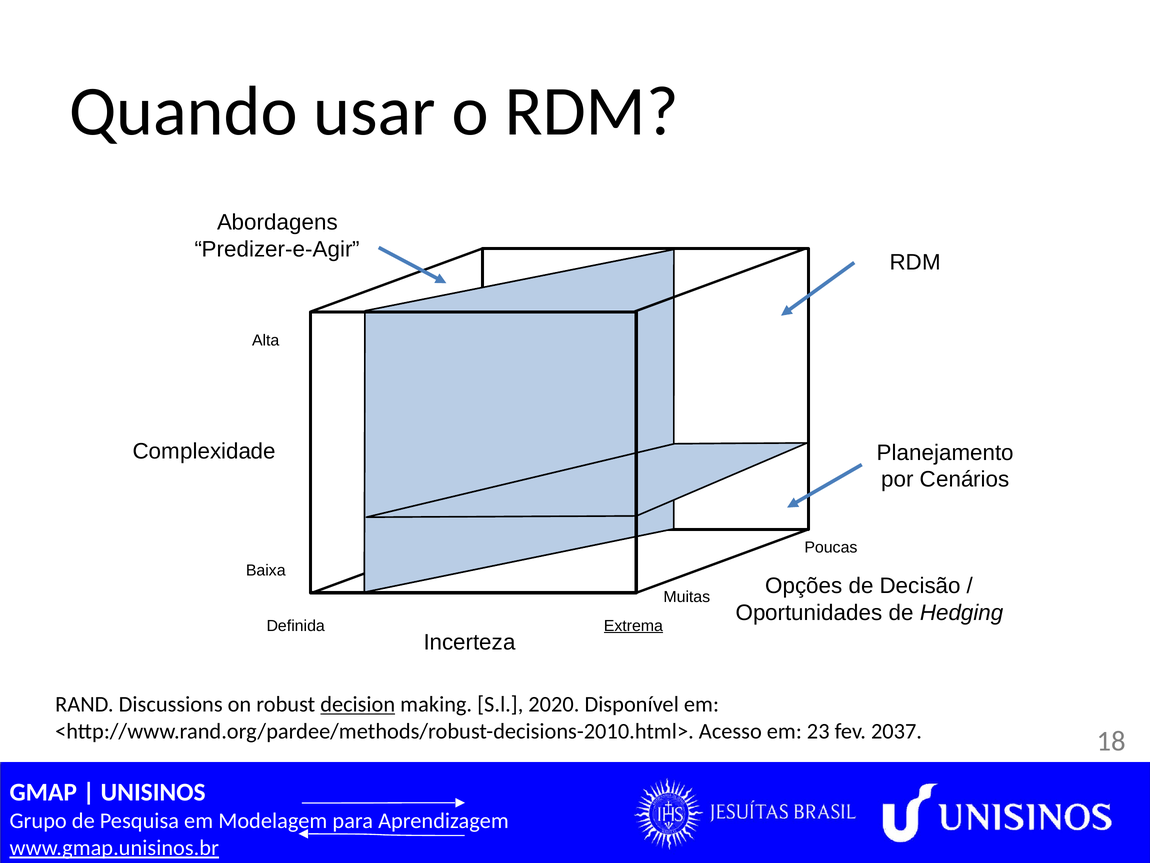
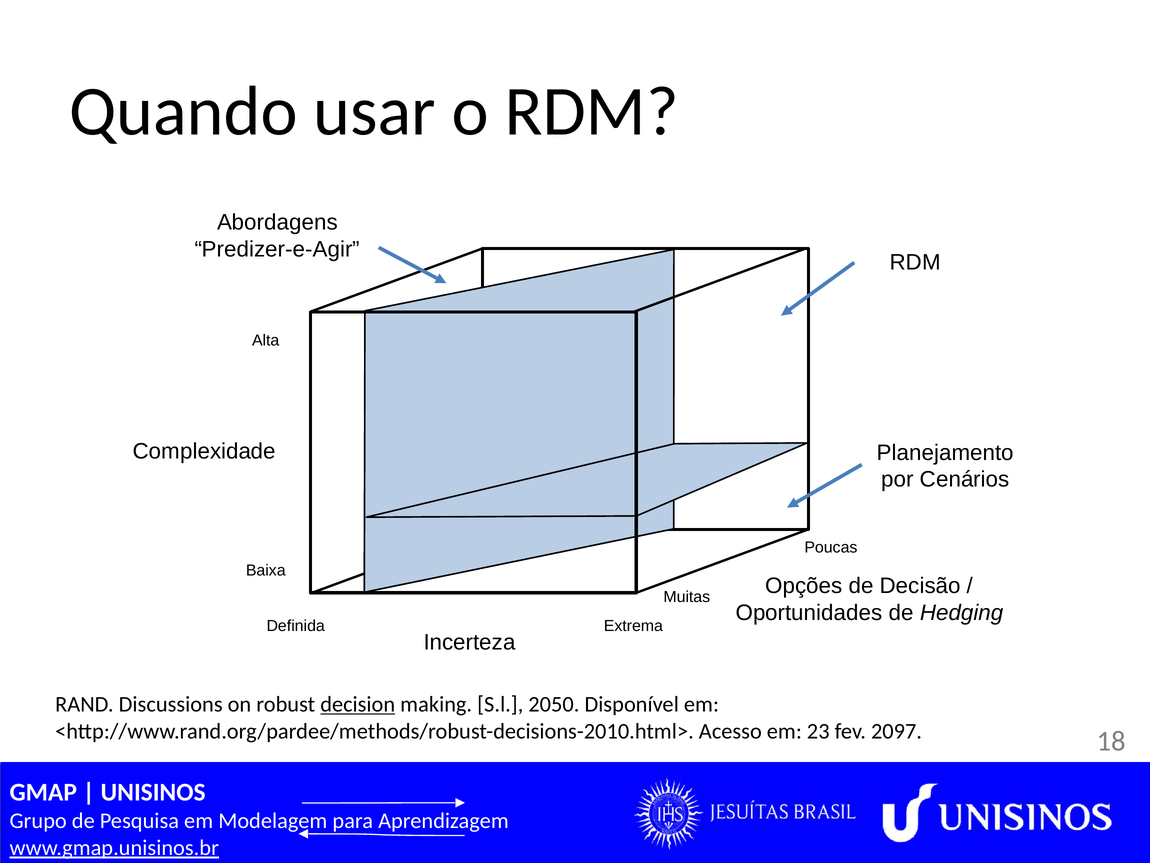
Extrema underline: present -> none (633, 625)
2020: 2020 -> 2050 (554, 704)
2037: 2037 -> 2097 (897, 731)
